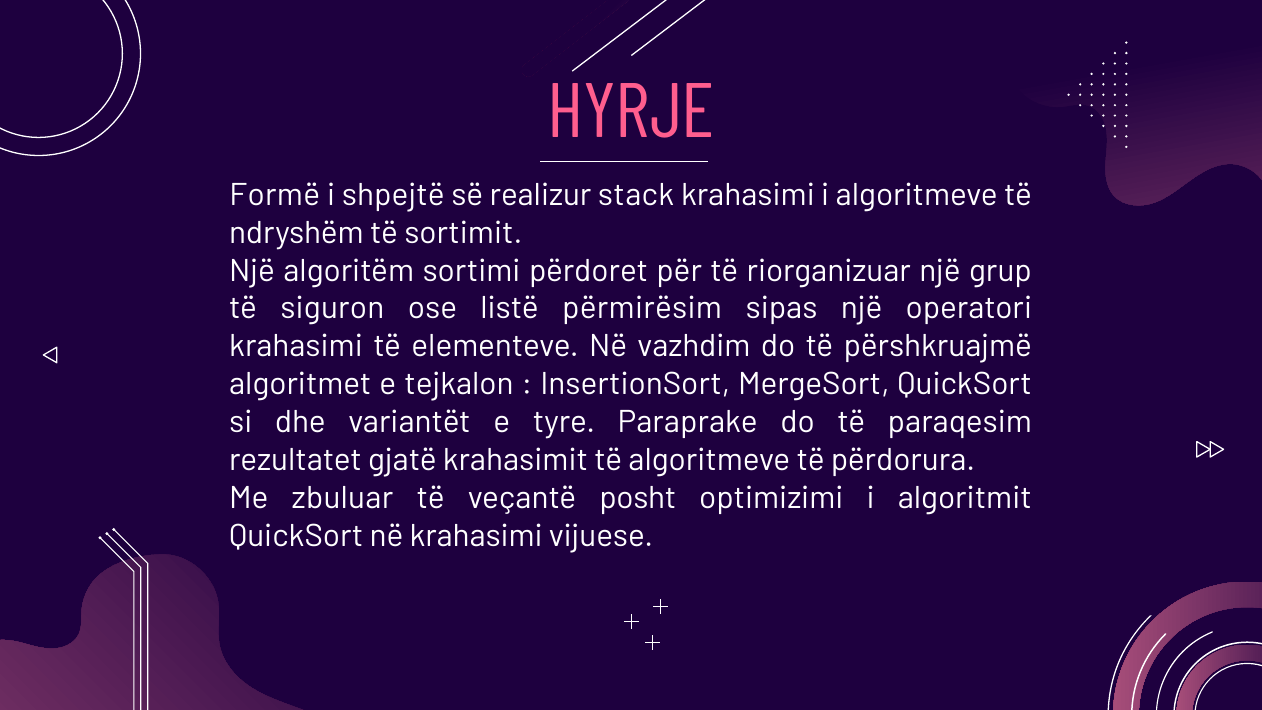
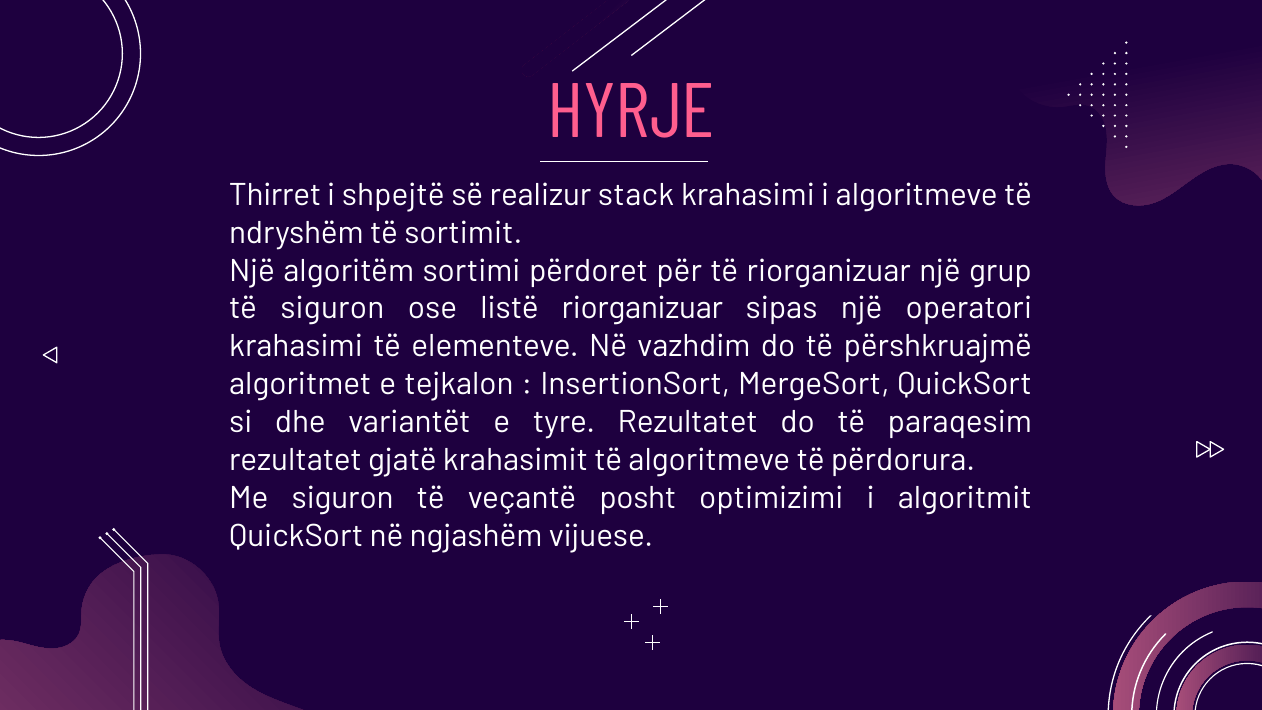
Formë: Formë -> Thirret (275, 195)
listë përmirësim: përmirësim -> riorganizuar (642, 308)
tyre Paraprake: Paraprake -> Rezultatet (688, 422)
Me zbuluar: zbuluar -> siguron (343, 498)
në krahasimi: krahasimi -> ngjashëm (476, 536)
